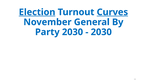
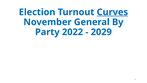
Election underline: present -> none (37, 12)
Party 2030: 2030 -> 2022 (73, 32)
2030: 2030 -> 2029 (101, 32)
